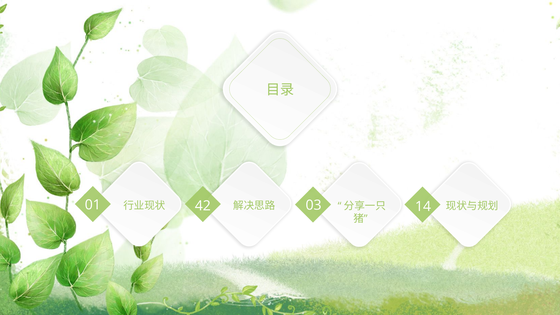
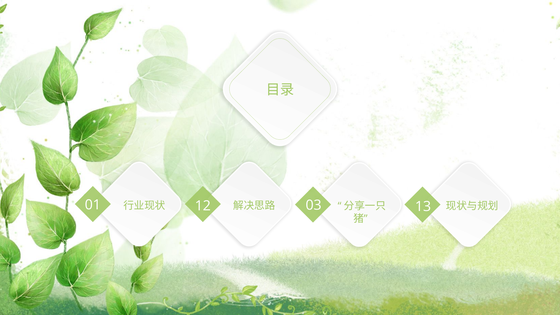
42: 42 -> 12 (203, 206)
14: 14 -> 13 (423, 206)
